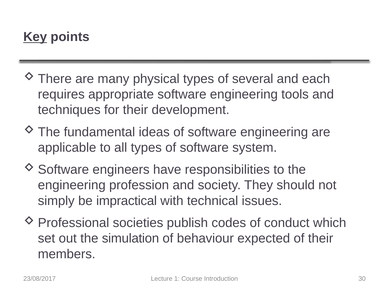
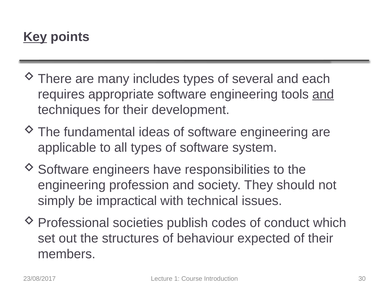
physical: physical -> includes (156, 79)
and underline: none -> present (323, 94)
simulation: simulation -> structures (130, 238)
